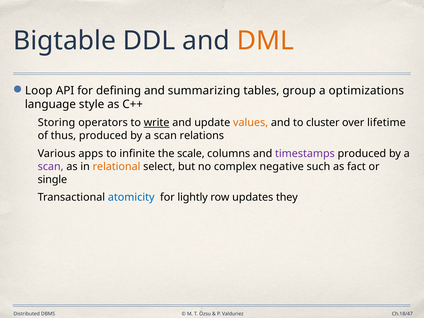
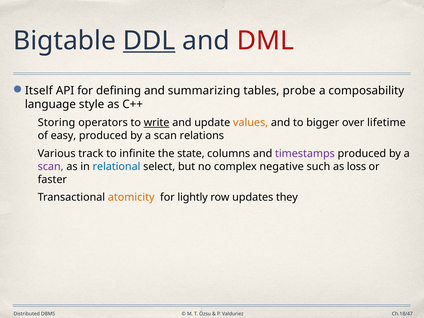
DDL underline: none -> present (149, 41)
DML colour: orange -> red (265, 41)
Loop: Loop -> Itself (39, 91)
group: group -> probe (299, 91)
optimizations: optimizations -> composability (366, 91)
cluster: cluster -> bigger (323, 123)
thus: thus -> easy (63, 136)
apps: apps -> track (91, 154)
scale: scale -> state (191, 154)
relational colour: orange -> blue (117, 167)
fact: fact -> loss (356, 167)
single: single -> faster (52, 180)
atomicity colour: blue -> orange (131, 197)
